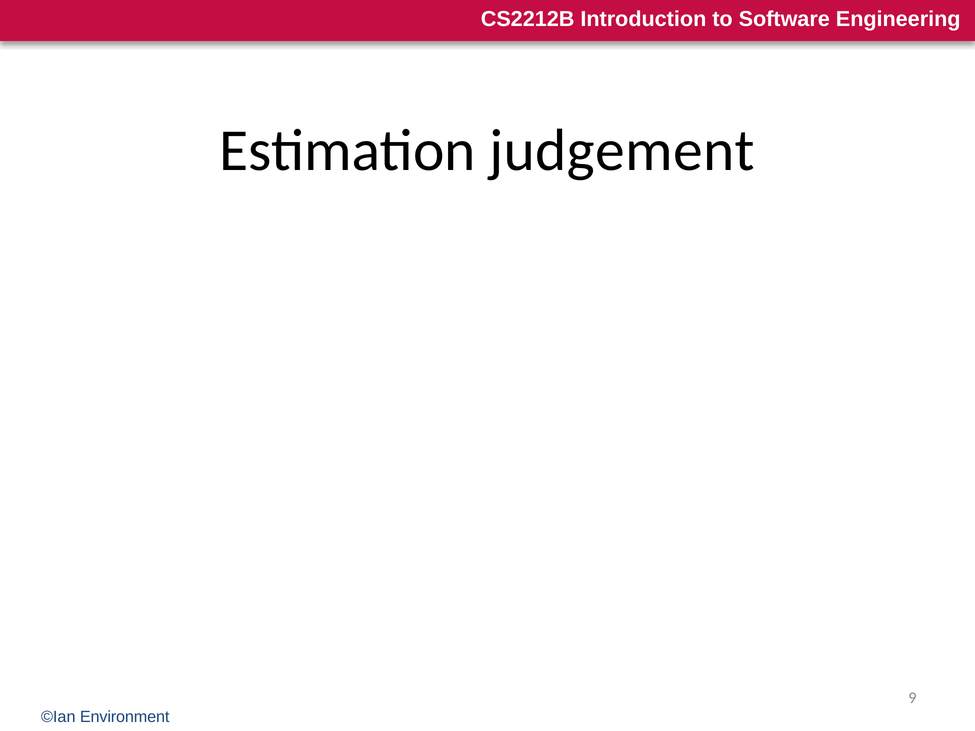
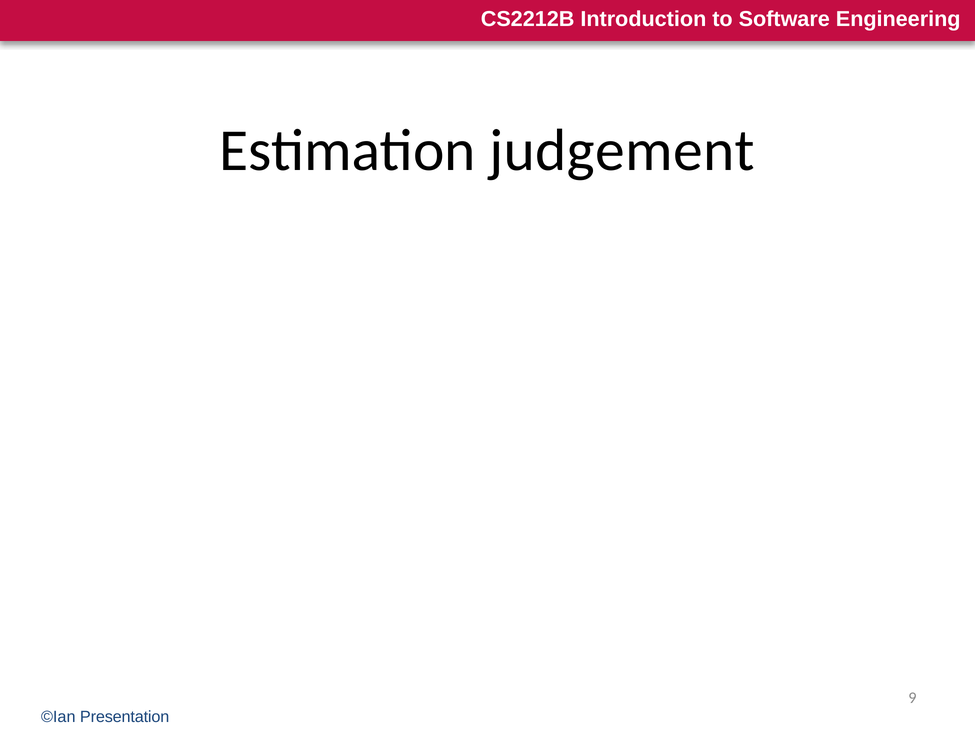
Environment: Environment -> Presentation (125, 717)
